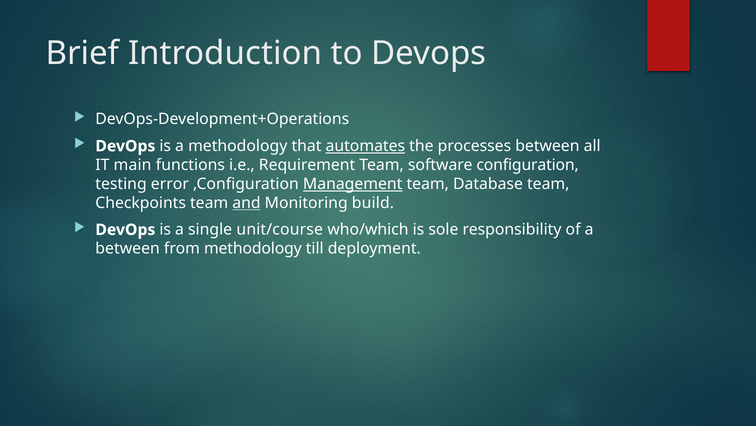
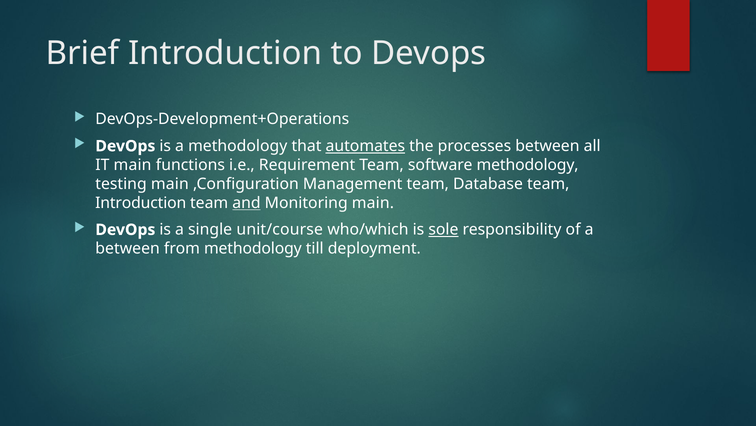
software configuration: configuration -> methodology (528, 165)
testing error: error -> main (170, 184)
Management underline: present -> none (353, 184)
Checkpoints: Checkpoints -> Introduction (141, 203)
Monitoring build: build -> main (373, 203)
sole underline: none -> present (443, 229)
